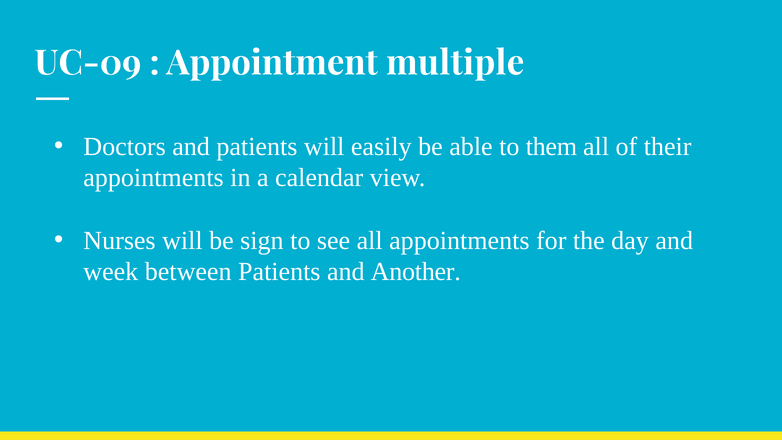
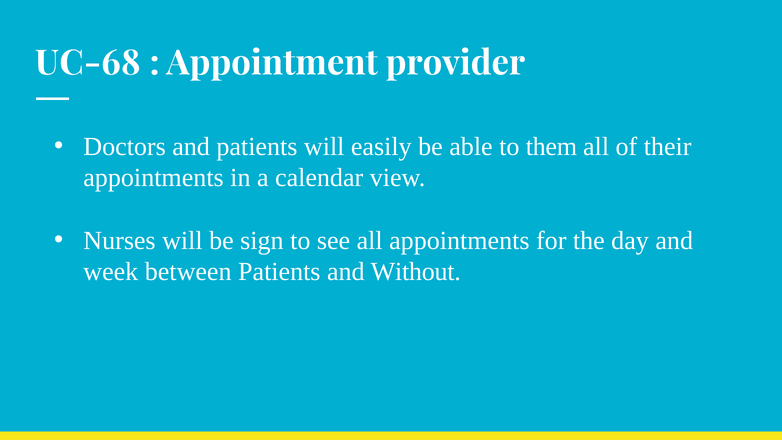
UC-09: UC-09 -> UC-68 (88, 63)
multiple: multiple -> provider (455, 63)
Another: Another -> Without (416, 272)
